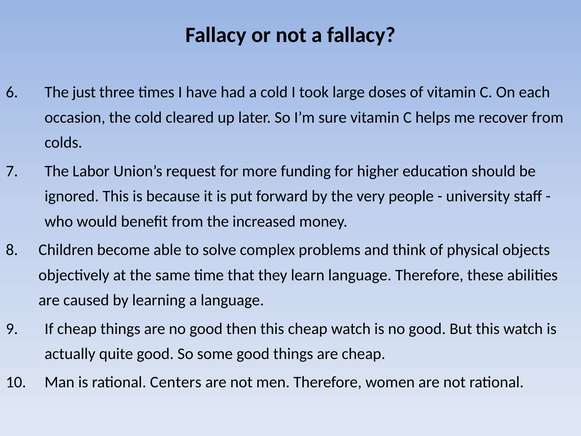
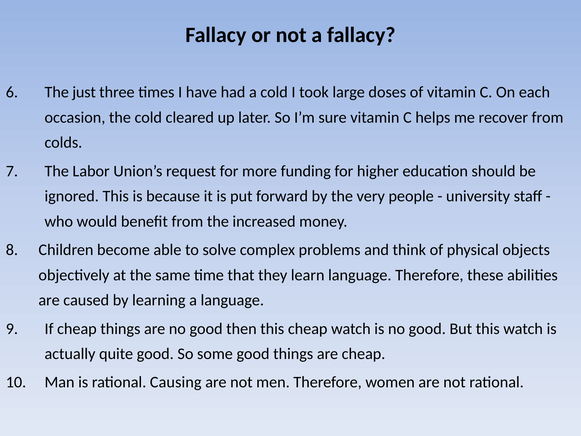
Centers: Centers -> Causing (176, 382)
